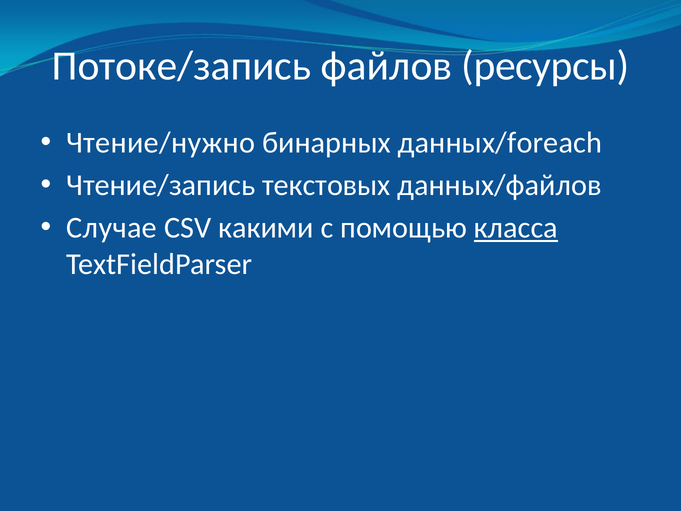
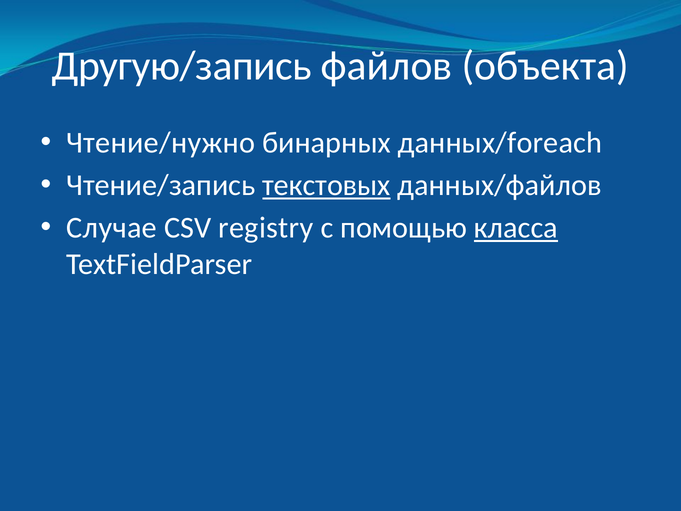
Потоке/запись: Потоке/запись -> Другую/запись (182, 66)
ресурсы: ресурсы -> объекта (545, 66)
текстовых underline: none -> present (326, 185)
какими: какими -> registry (266, 228)
